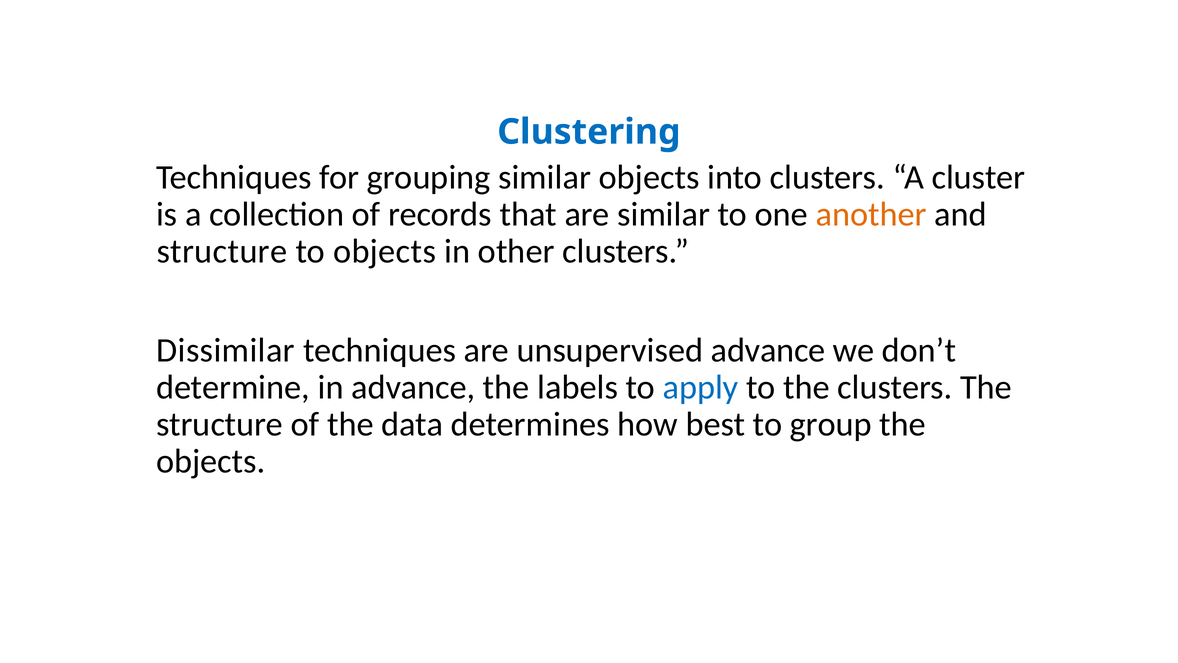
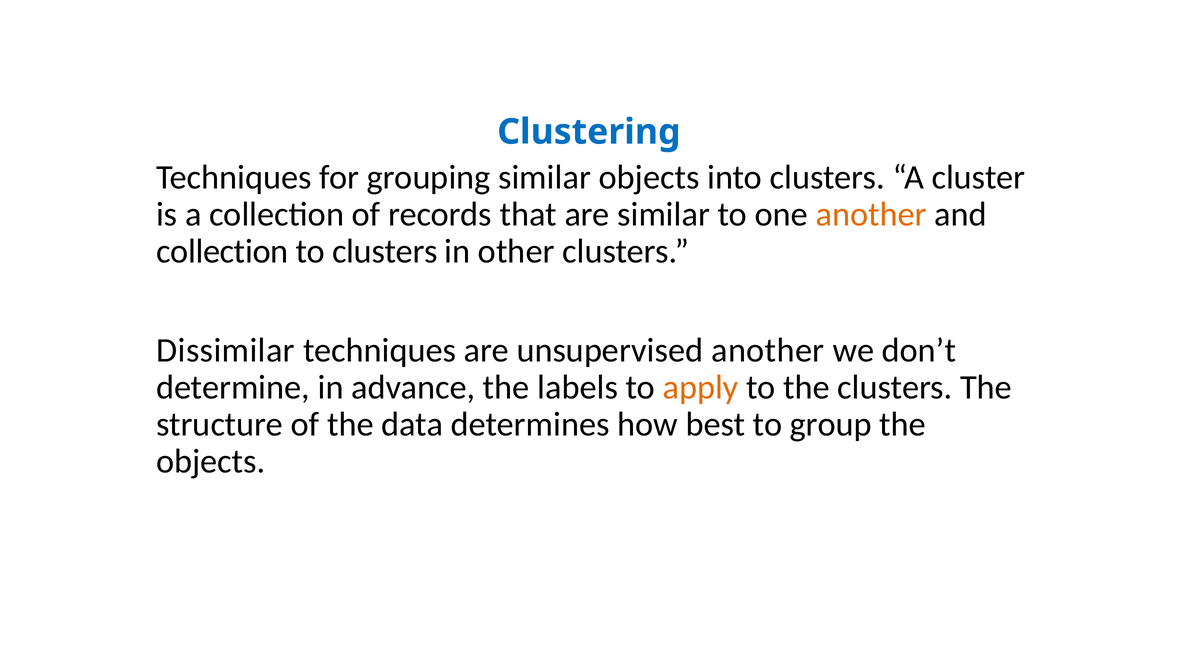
structure: structure -> collection (222, 251)
to objects: objects -> clusters (385, 251)
unsupervised advance: advance -> another (768, 350)
apply colour: blue -> orange (701, 387)
